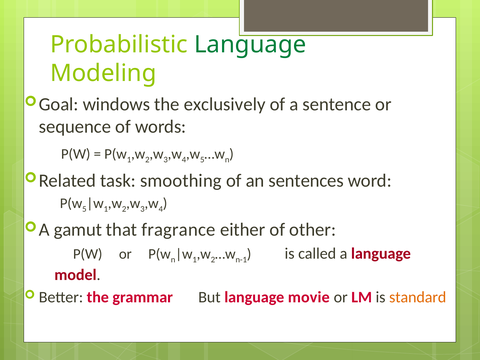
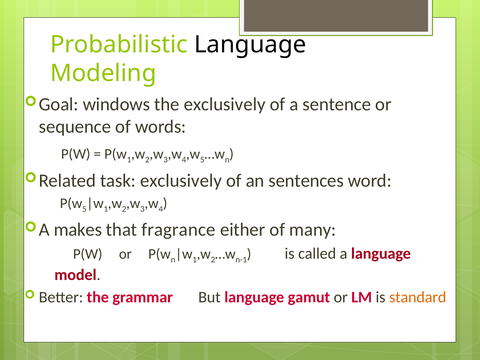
Language colour: green -> black (250, 45)
task smoothing: smoothing -> exclusively (181, 181)
gamut: gamut -> makes (78, 230)
other: other -> many (313, 230)
movie: movie -> gamut (309, 297)
